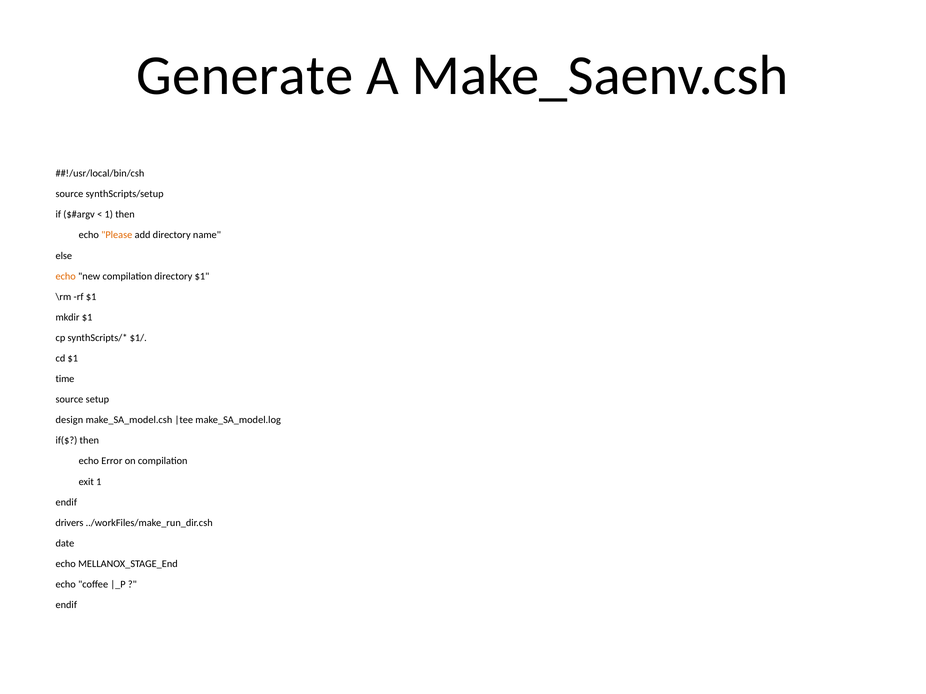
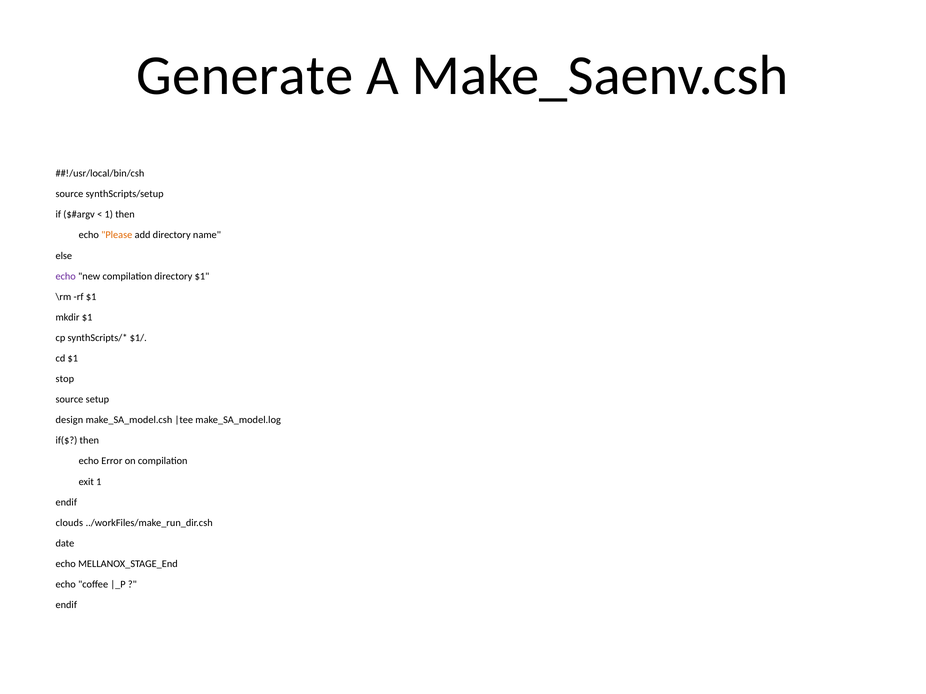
echo colour: orange -> purple (66, 276)
time: time -> stop (65, 379)
drivers: drivers -> clouds (69, 523)
